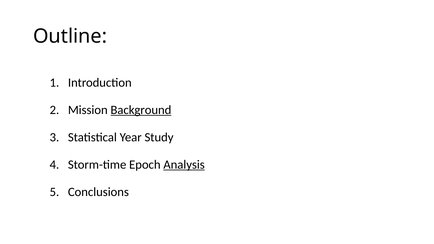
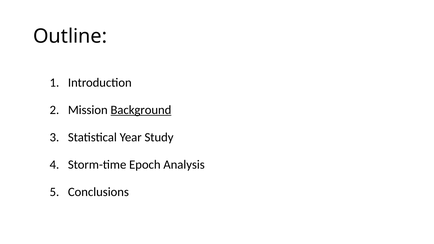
Analysis underline: present -> none (184, 165)
